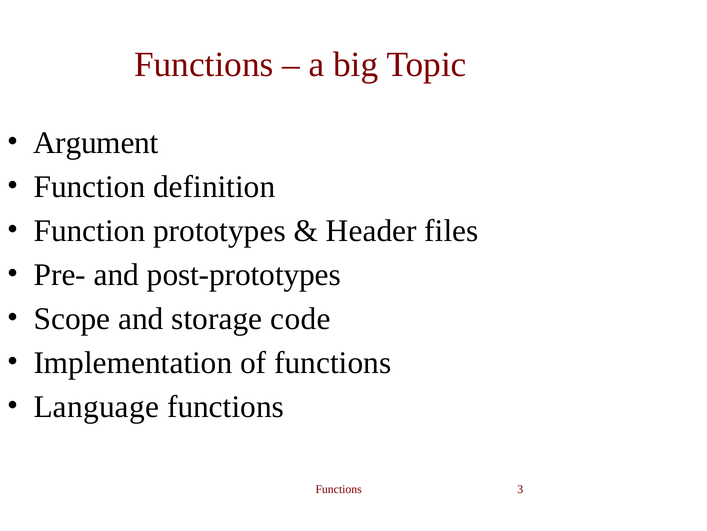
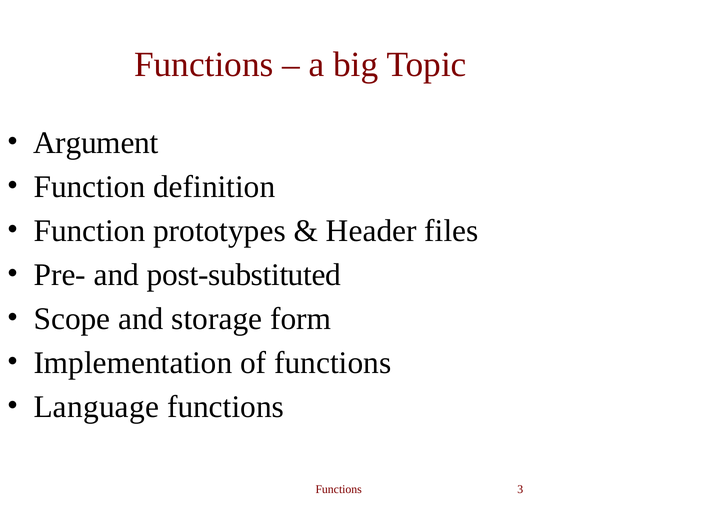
post-prototypes: post-prototypes -> post-substituted (244, 274)
code: code -> form (301, 318)
